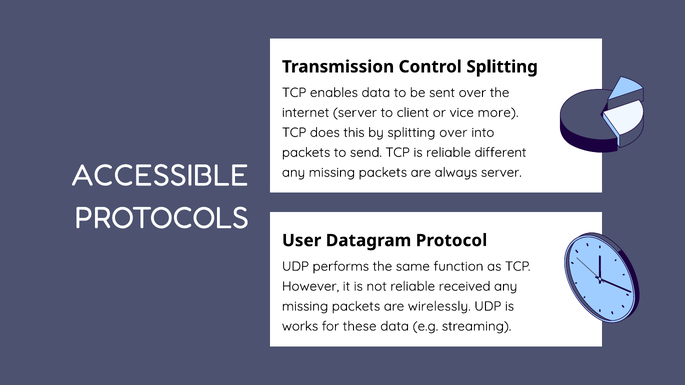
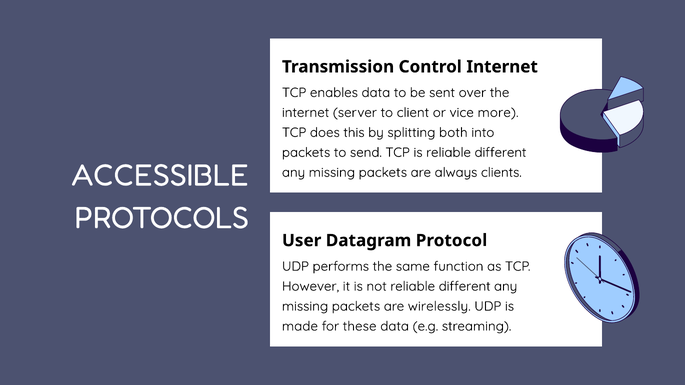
Control Splitting: Splitting -> Internet (502, 67)
splitting over: over -> both (453, 133)
always server: server -> clients (501, 173)
not reliable received: received -> different (465, 287)
works: works -> made (300, 326)
